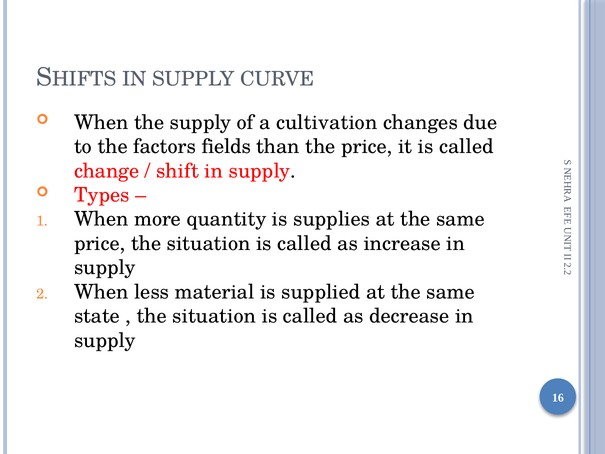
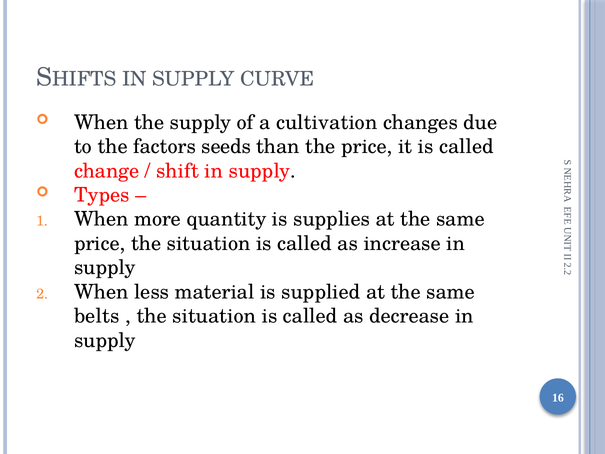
fields: fields -> seeds (226, 147)
state: state -> belts (97, 316)
